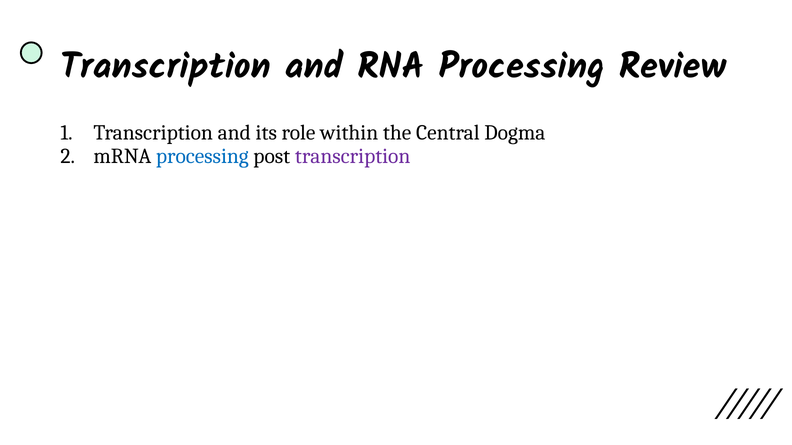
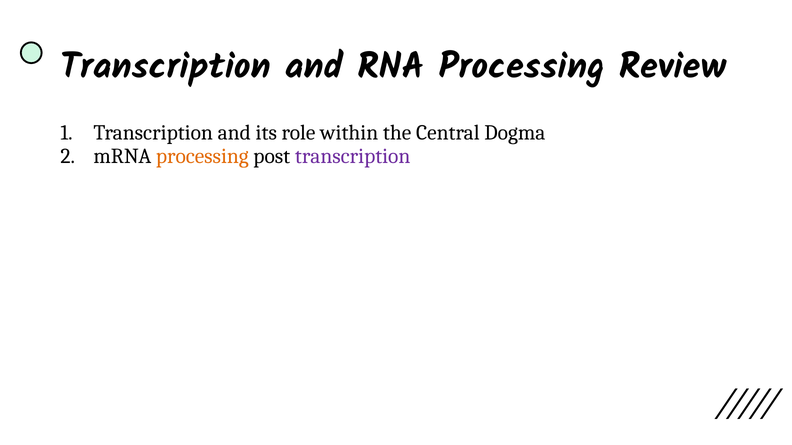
processing colour: blue -> orange (202, 156)
